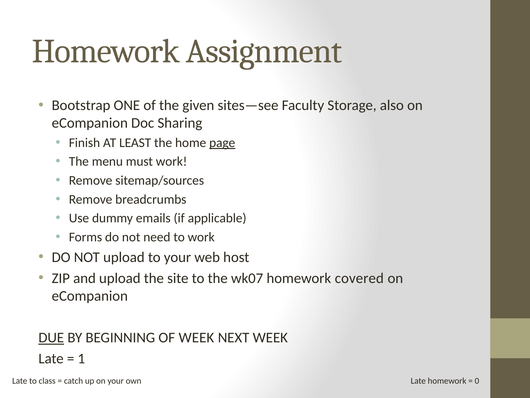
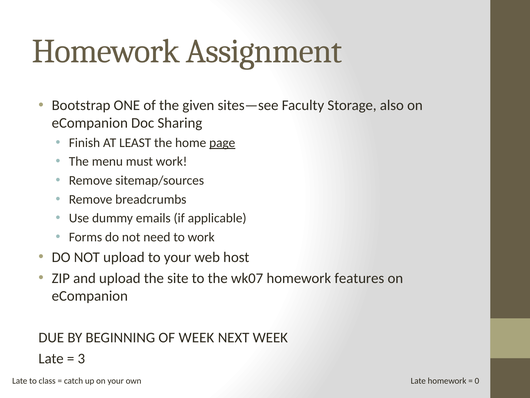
covered: covered -> features (359, 278)
DUE underline: present -> none (51, 337)
1: 1 -> 3 (81, 358)
